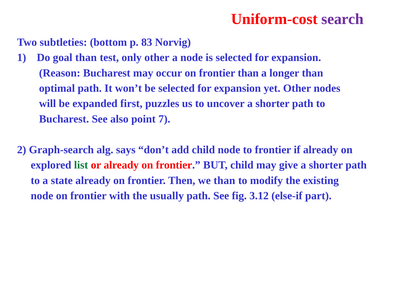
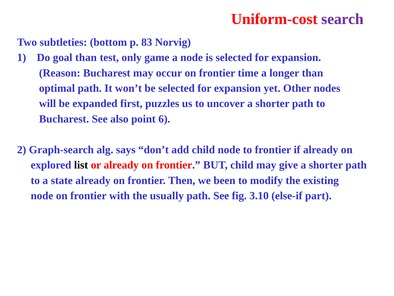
only other: other -> game (157, 57)
frontier than: than -> time (248, 73)
7: 7 -> 6 (164, 119)
list colour: green -> black (81, 165)
we than: than -> been (224, 180)
3.12: 3.12 -> 3.10 (259, 195)
